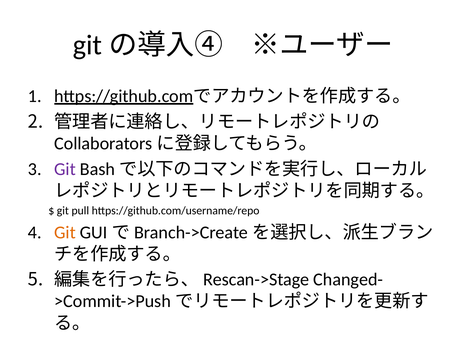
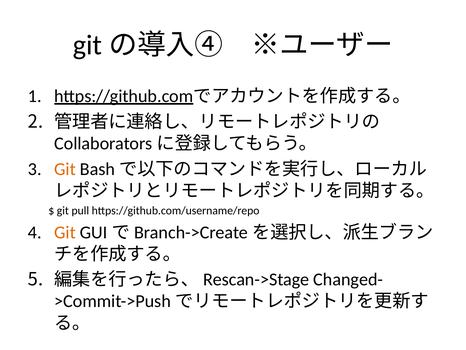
Git colour: purple -> orange (65, 169)
